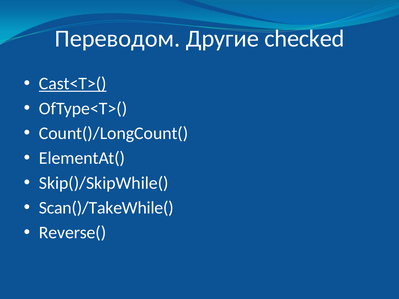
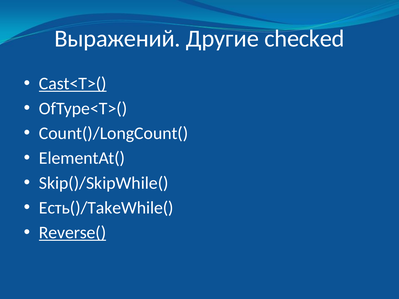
Переводом: Переводом -> Выражений (118, 39)
Scan()/TakeWhile(: Scan()/TakeWhile( -> Есть()/TakeWhile( (106, 208)
Reverse( underline: none -> present (73, 233)
